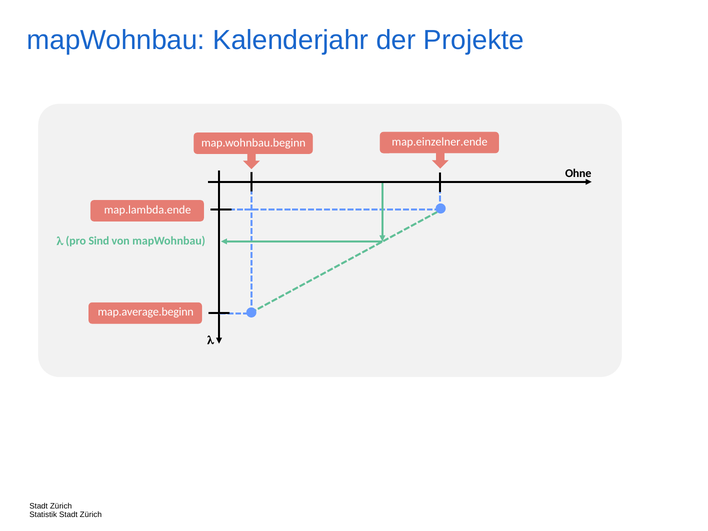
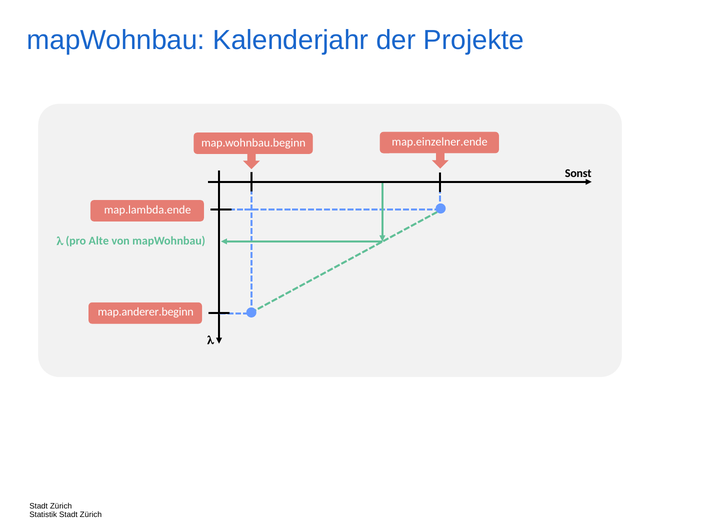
Ohne: Ohne -> Sonst (578, 173)
Sind: Sind -> Alte (99, 241)
map.average.beginn: map.average.beginn -> map.anderer.beginn (146, 312)
